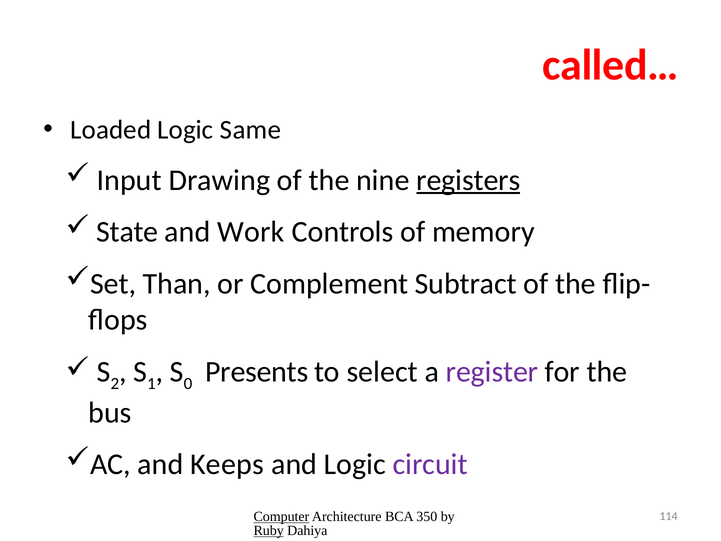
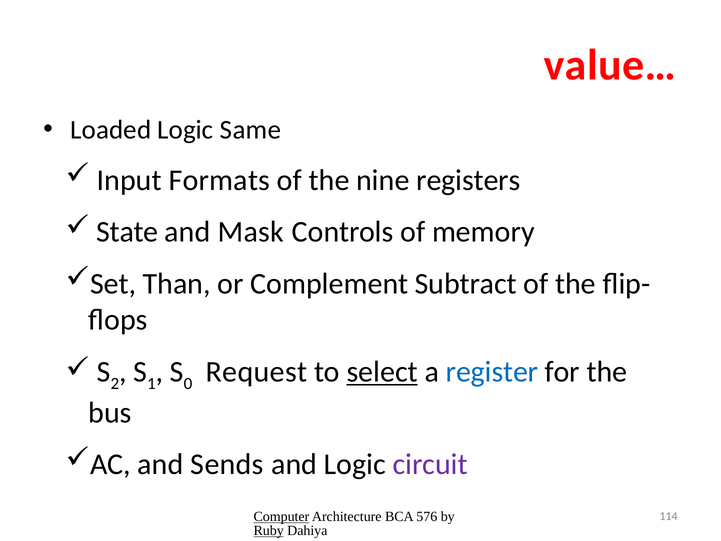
called…: called… -> value… (610, 65)
Drawing: Drawing -> Formats (219, 180)
registers underline: present -> none (468, 180)
Work: Work -> Mask (251, 232)
Presents: Presents -> Request (256, 372)
select underline: none -> present (382, 372)
register colour: purple -> blue (492, 372)
Keeps: Keeps -> Sends (227, 464)
350: 350 -> 576 (427, 517)
